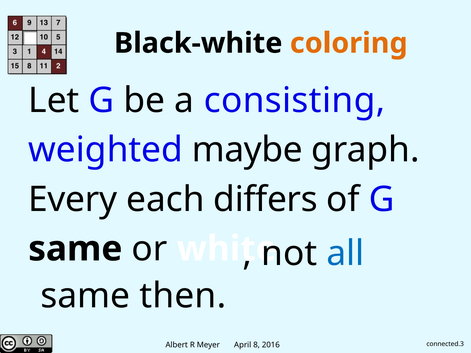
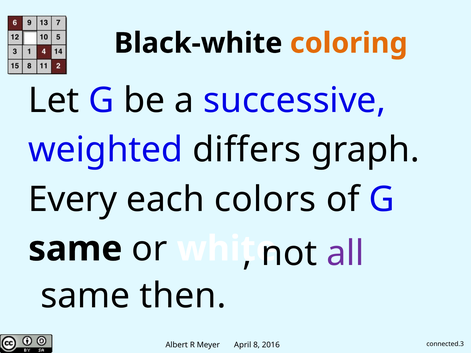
consisting: consisting -> successive (295, 101)
maybe: maybe -> differs (247, 150)
differs: differs -> colors (265, 200)
all colour: blue -> purple (345, 254)
